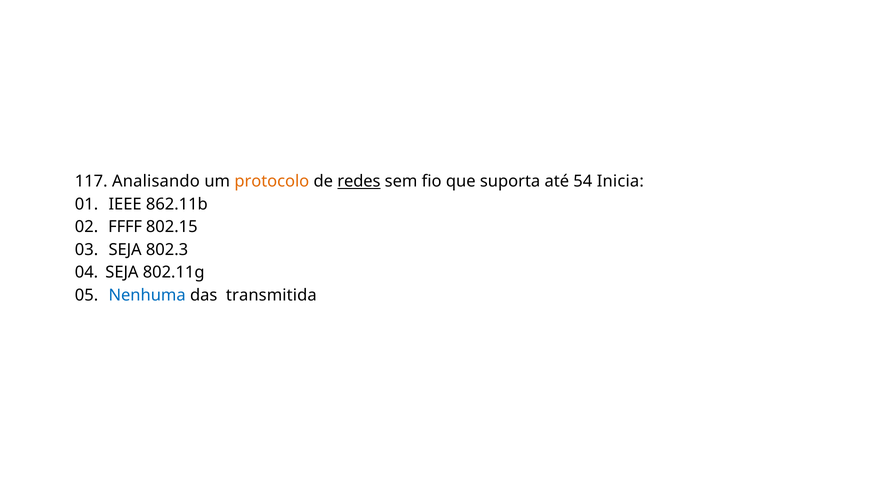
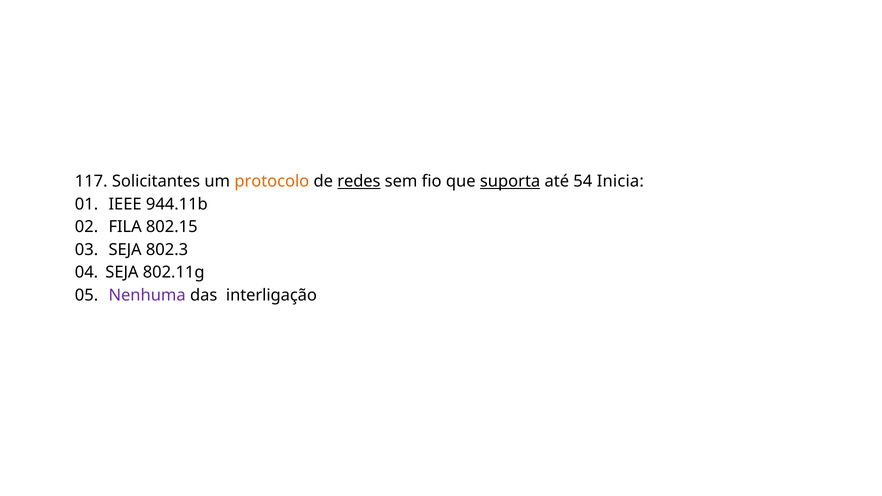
Analisando: Analisando -> Solicitantes (156, 181)
suporta underline: none -> present (510, 181)
862.11b: 862.11b -> 944.11b (177, 204)
FFFF: FFFF -> FILA (125, 227)
Nenhuma colour: blue -> purple (147, 295)
transmitida: transmitida -> interligação (271, 295)
